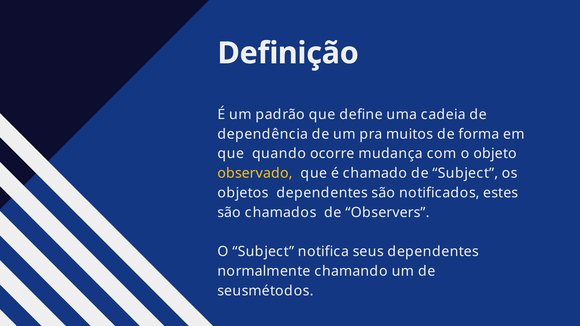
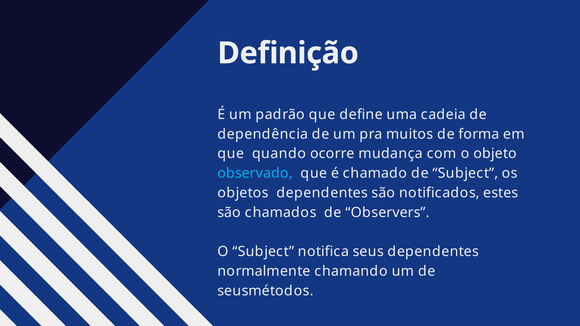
observado colour: yellow -> light blue (255, 173)
